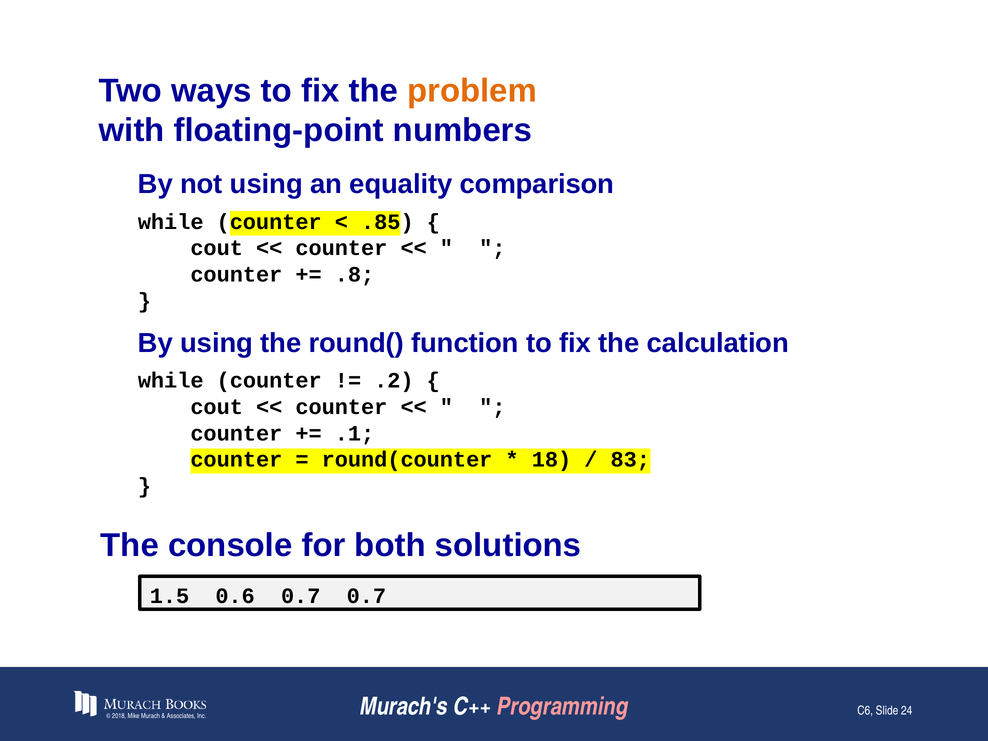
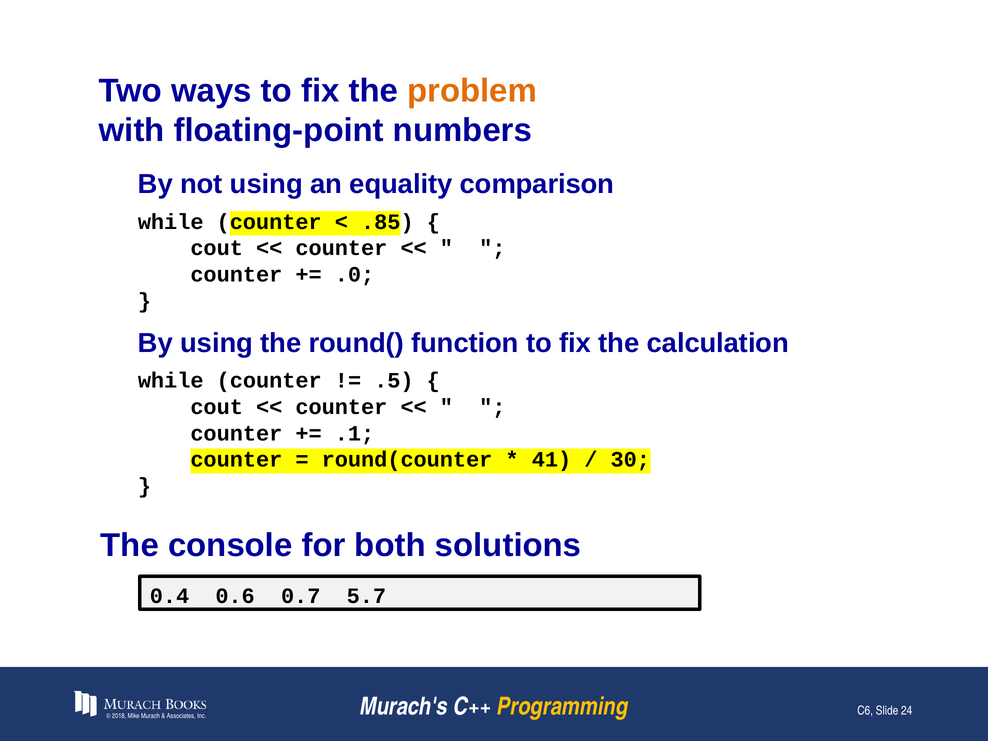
.8: .8 -> .0 (355, 274)
.2: .2 -> .5 (394, 381)
18: 18 -> 41 (551, 460)
83: 83 -> 30 (630, 460)
1.5: 1.5 -> 0.4 (170, 596)
0.7 0.7: 0.7 -> 5.7 (366, 596)
Programming colour: pink -> yellow (562, 706)
